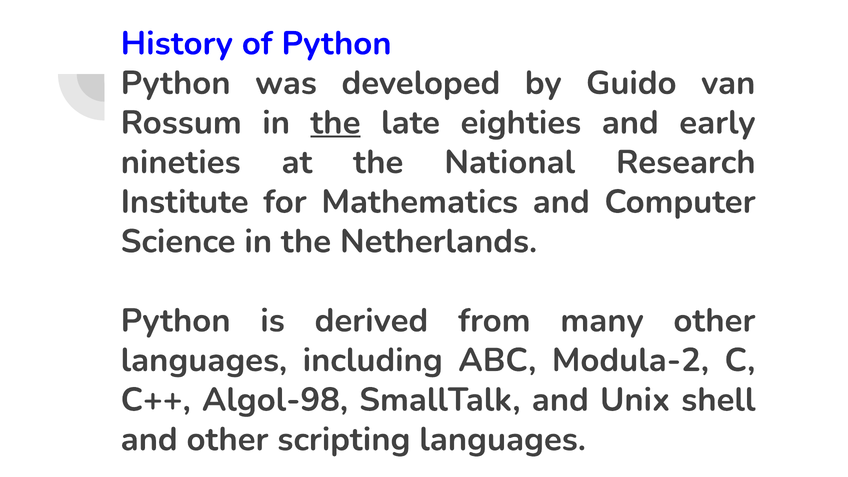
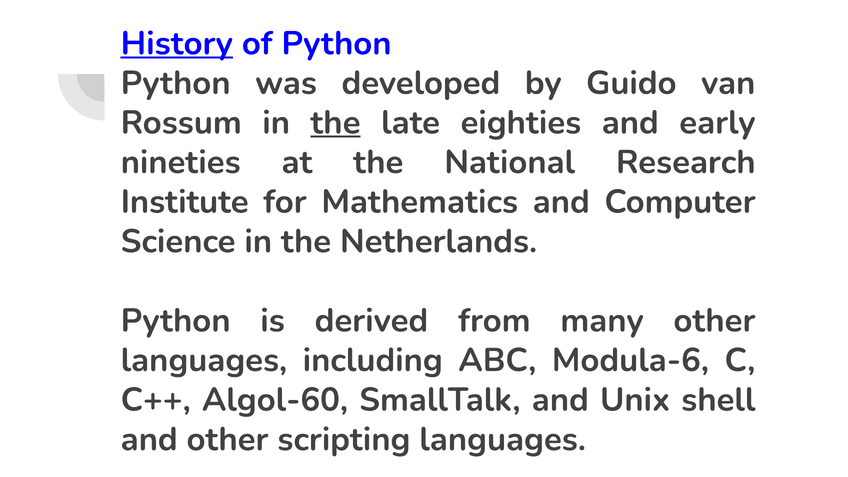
History underline: none -> present (177, 43)
Modula-2: Modula-2 -> Modula-6 (630, 360)
Algol-98: Algol-98 -> Algol-60 (275, 400)
